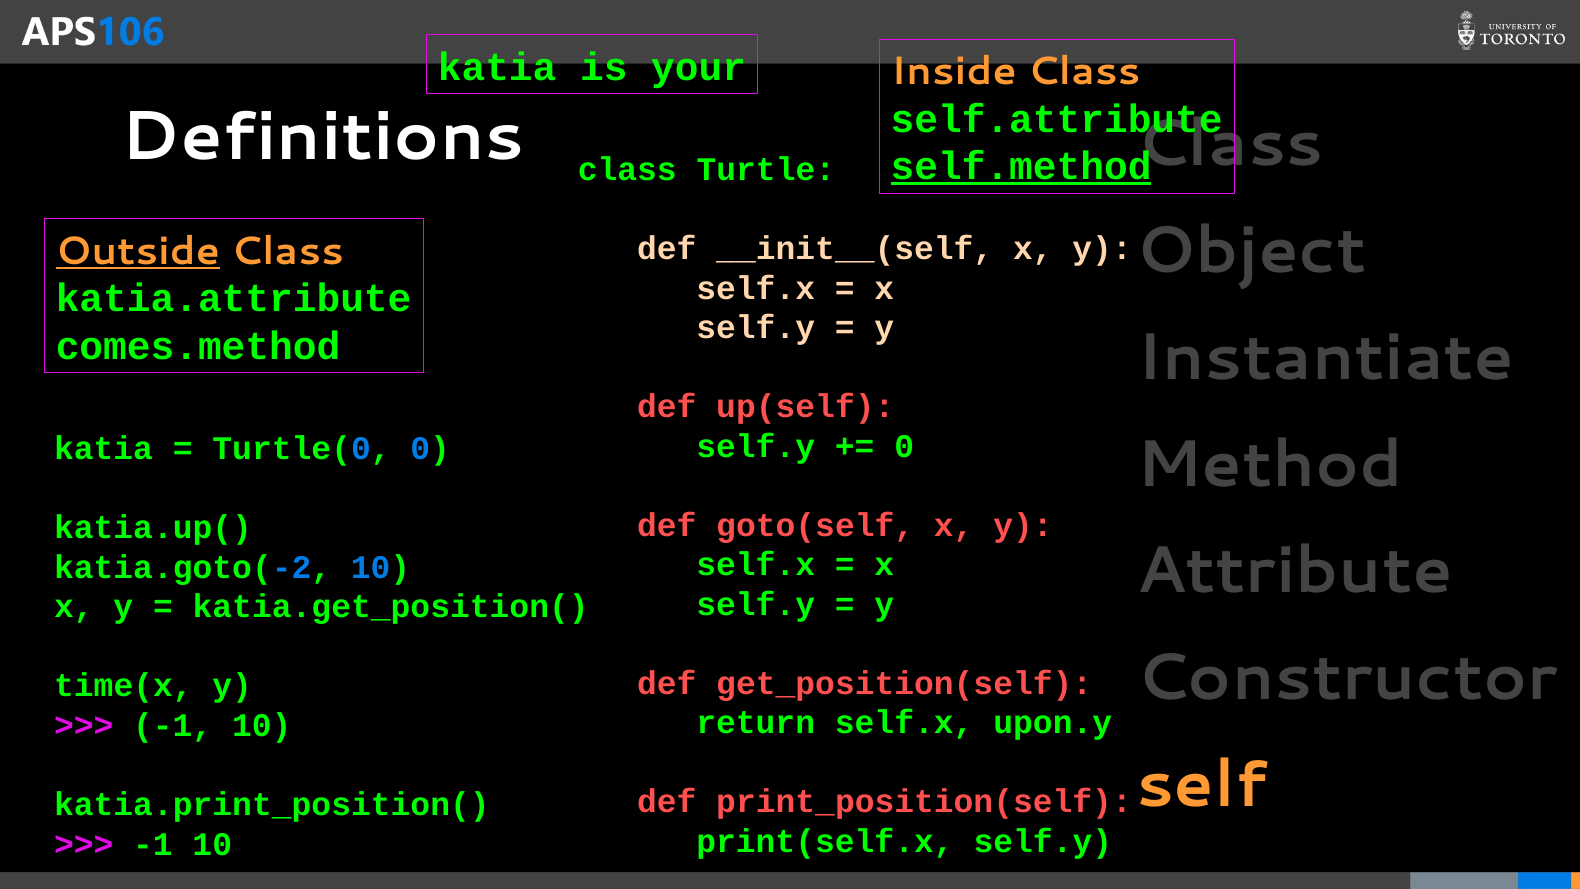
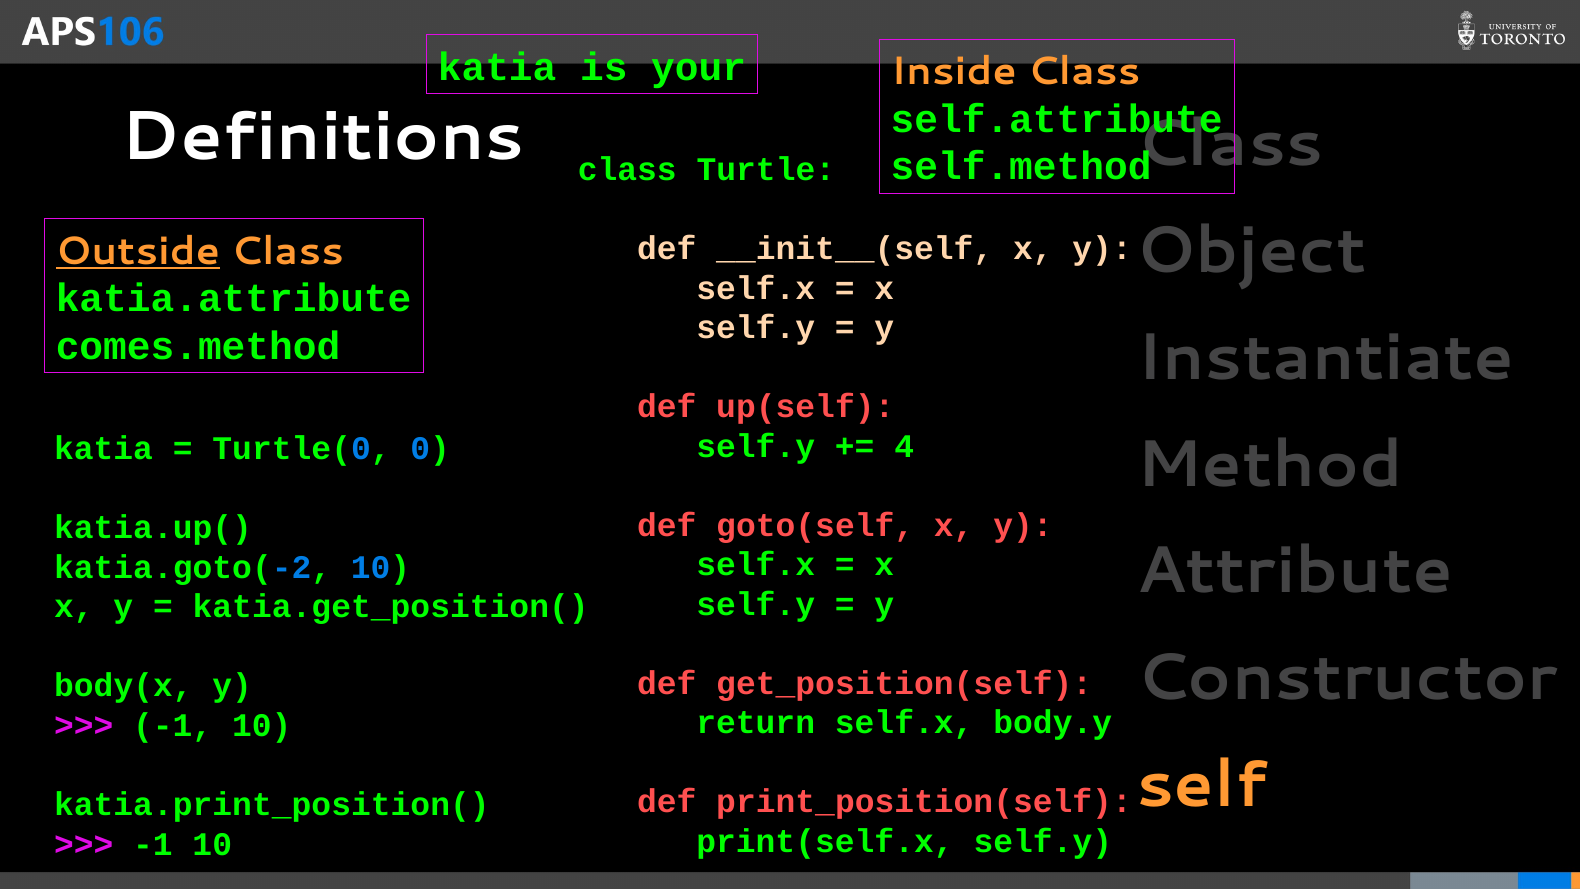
self.method underline: present -> none (1021, 166)
0: 0 -> 4 (904, 446)
time(x: time(x -> body(x (123, 686)
upon.y: upon.y -> body.y (1053, 723)
